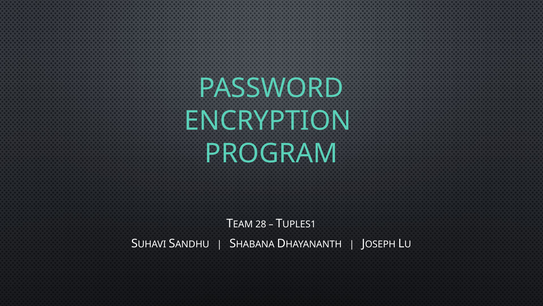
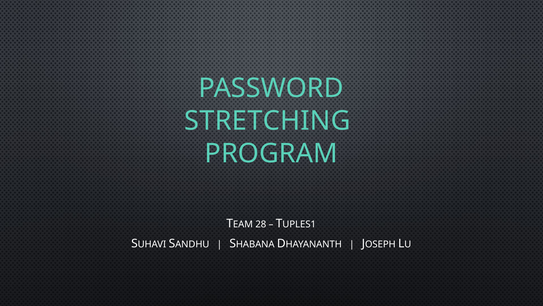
ENCRYPTION: ENCRYPTION -> STRETCHING (267, 121)
